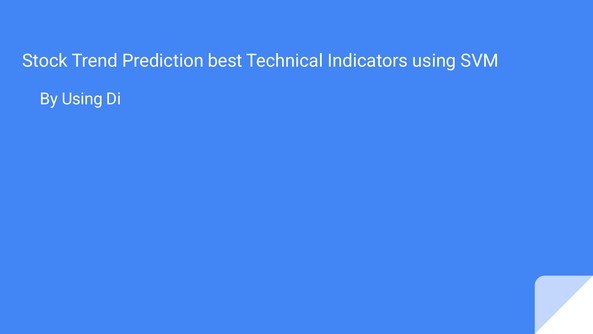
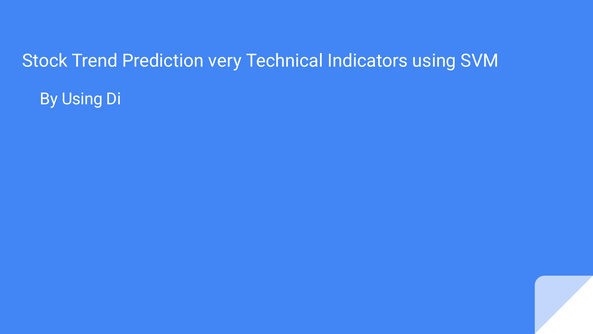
best: best -> very (225, 61)
